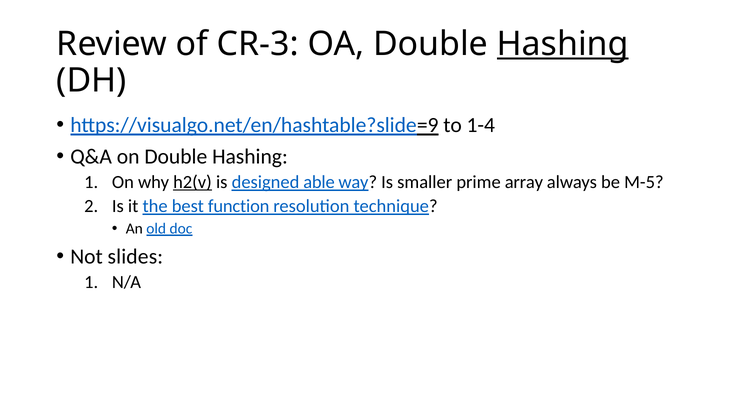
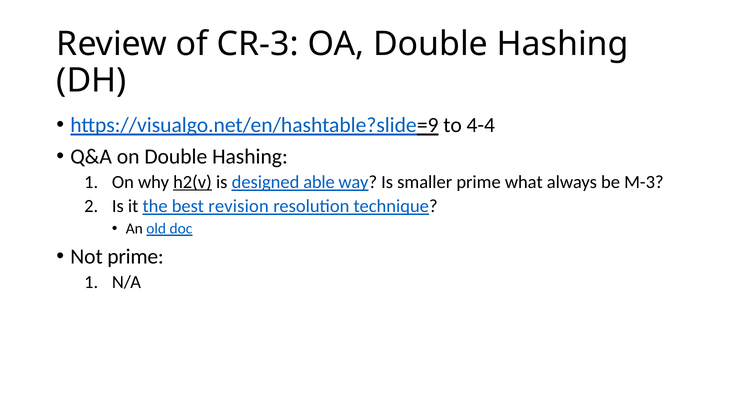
Hashing underline: present -> none (563, 44)
1-4: 1-4 -> 4-4 (481, 125)
array: array -> what (524, 182)
M-5: M-5 -> M-3 (644, 182)
function: function -> revision (239, 206)
Not slides: slides -> prime (136, 257)
